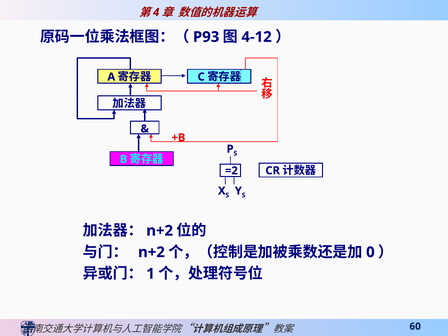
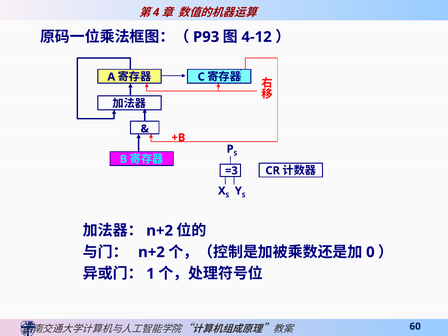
=2: =2 -> =3 (231, 171)
